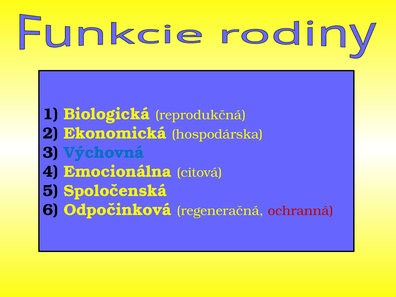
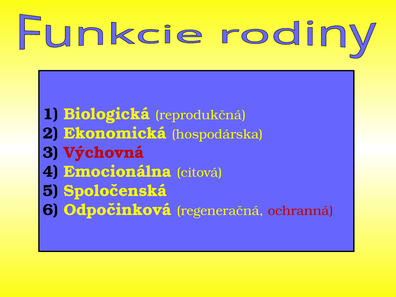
Výchovná colour: blue -> red (104, 152)
